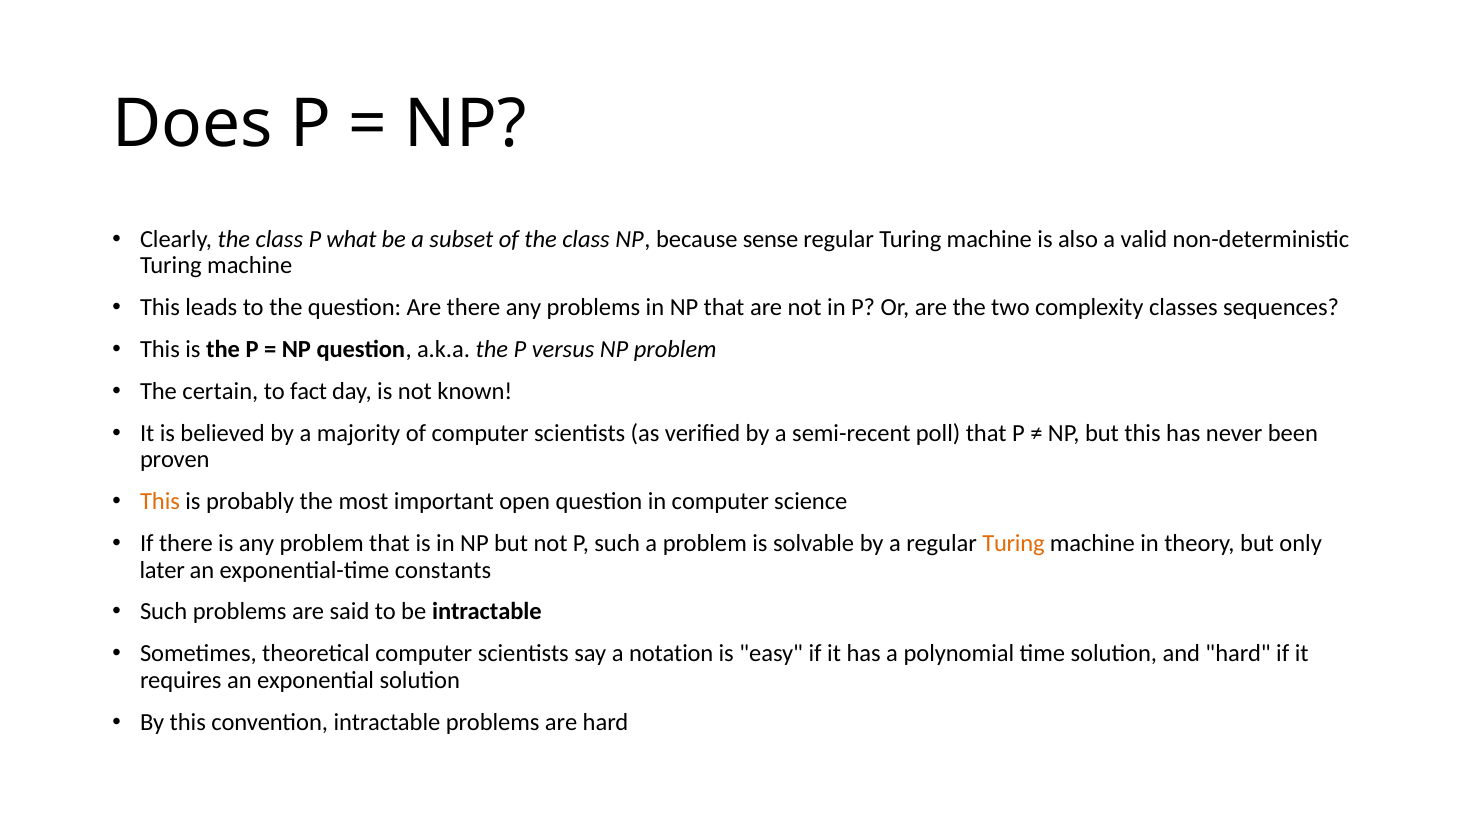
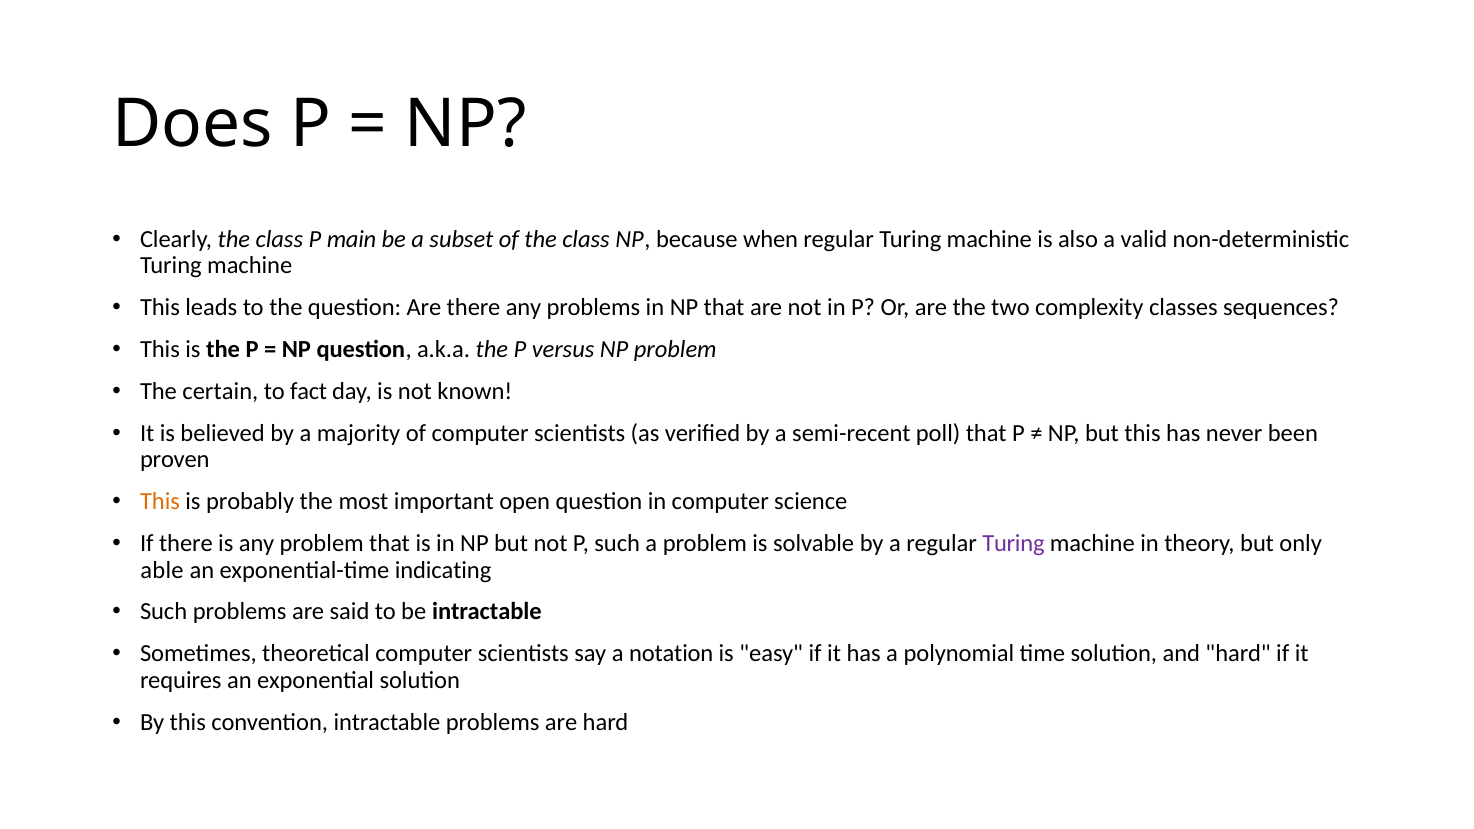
what: what -> main (352, 239)
sense: sense -> when (770, 239)
Turing colour: orange -> purple (1013, 544)
later: later -> able (162, 570)
constants: constants -> indicating (443, 570)
